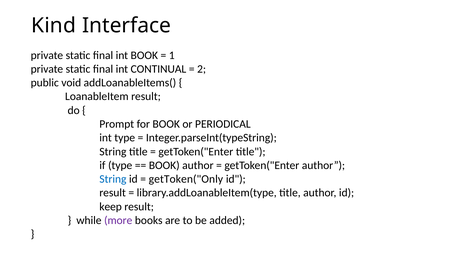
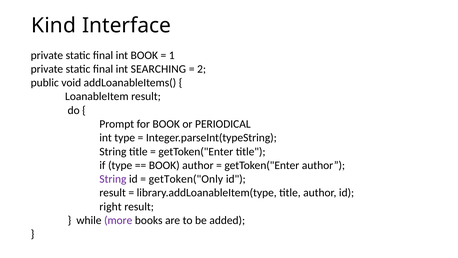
CONTINUAL: CONTINUAL -> SEARCHING (158, 69)
String colour: blue -> purple (113, 179)
keep: keep -> right (111, 206)
